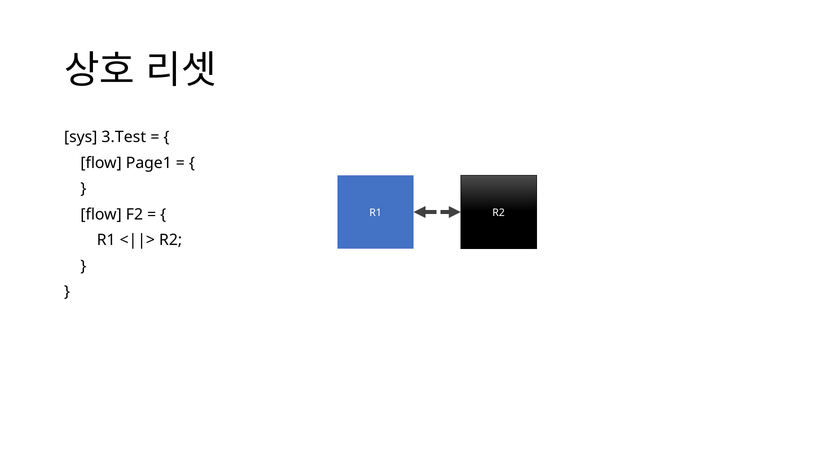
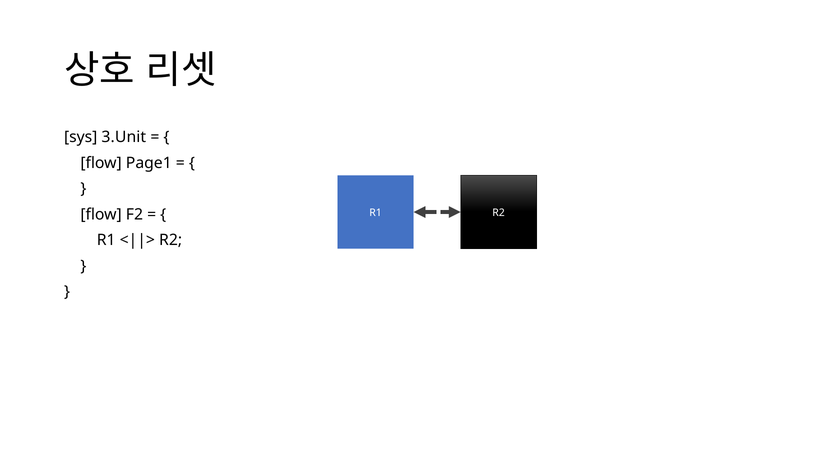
3.Test: 3.Test -> 3.Unit (124, 137)
